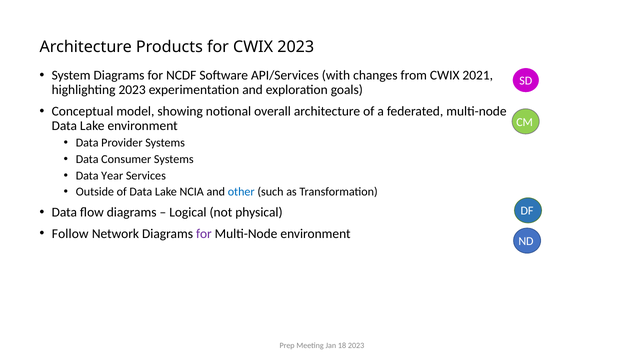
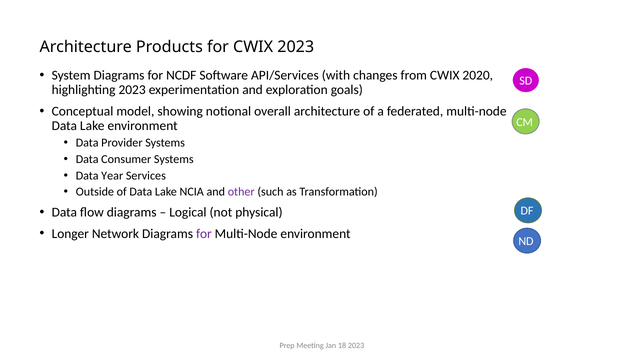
2021: 2021 -> 2020 (478, 76)
other colour: blue -> purple (241, 192)
Follow: Follow -> Longer (70, 234)
